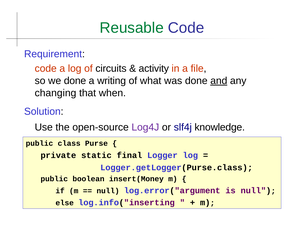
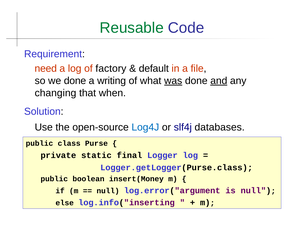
code: code -> need (46, 69)
circuits: circuits -> factory (111, 69)
activity: activity -> default (154, 69)
was underline: none -> present (173, 81)
Log4J colour: purple -> blue (145, 127)
knowledge: knowledge -> databases (220, 127)
